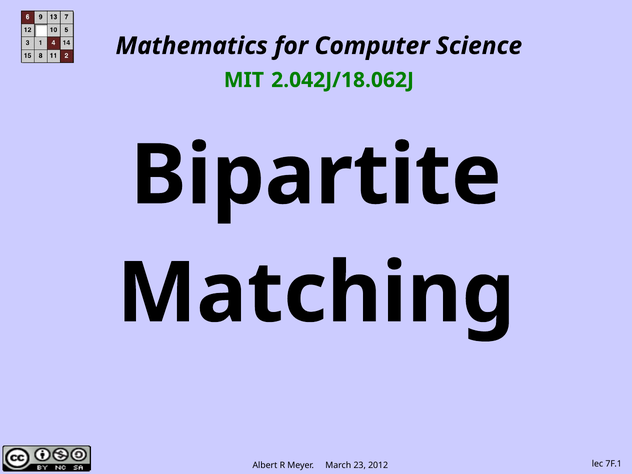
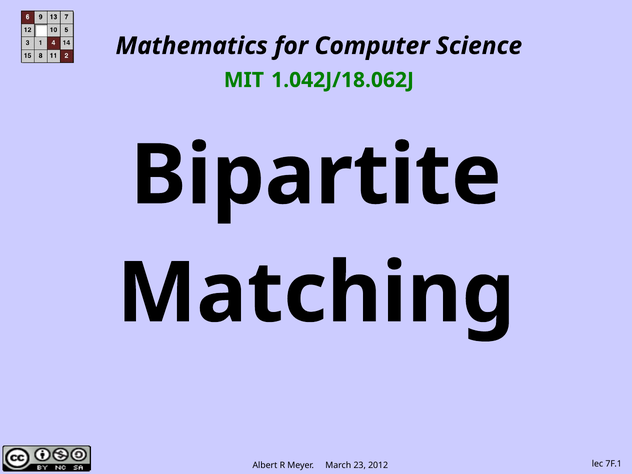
2.042J/18.062J: 2.042J/18.062J -> 1.042J/18.062J (343, 80)
